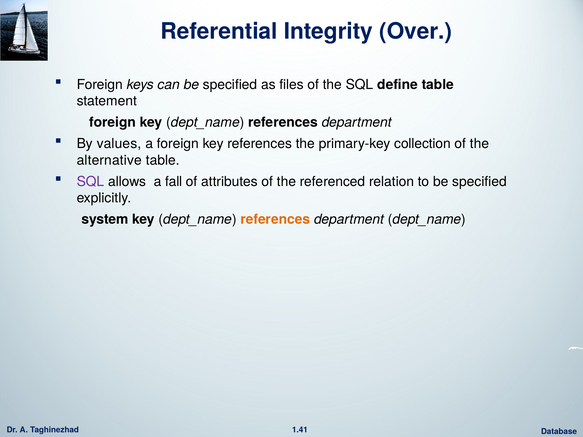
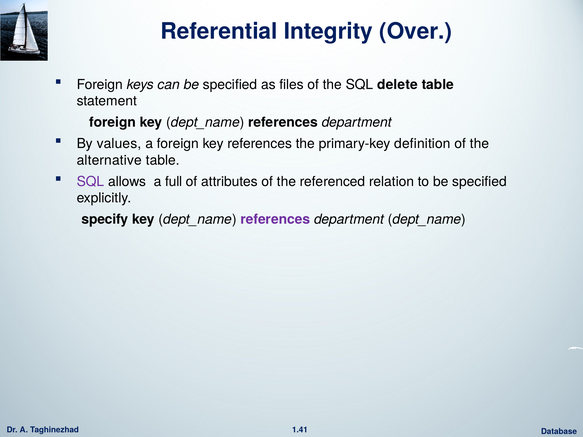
define: define -> delete (398, 85)
collection: collection -> definition (422, 144)
fall: fall -> full (174, 182)
system: system -> specify (105, 219)
references colour: orange -> purple (275, 219)
